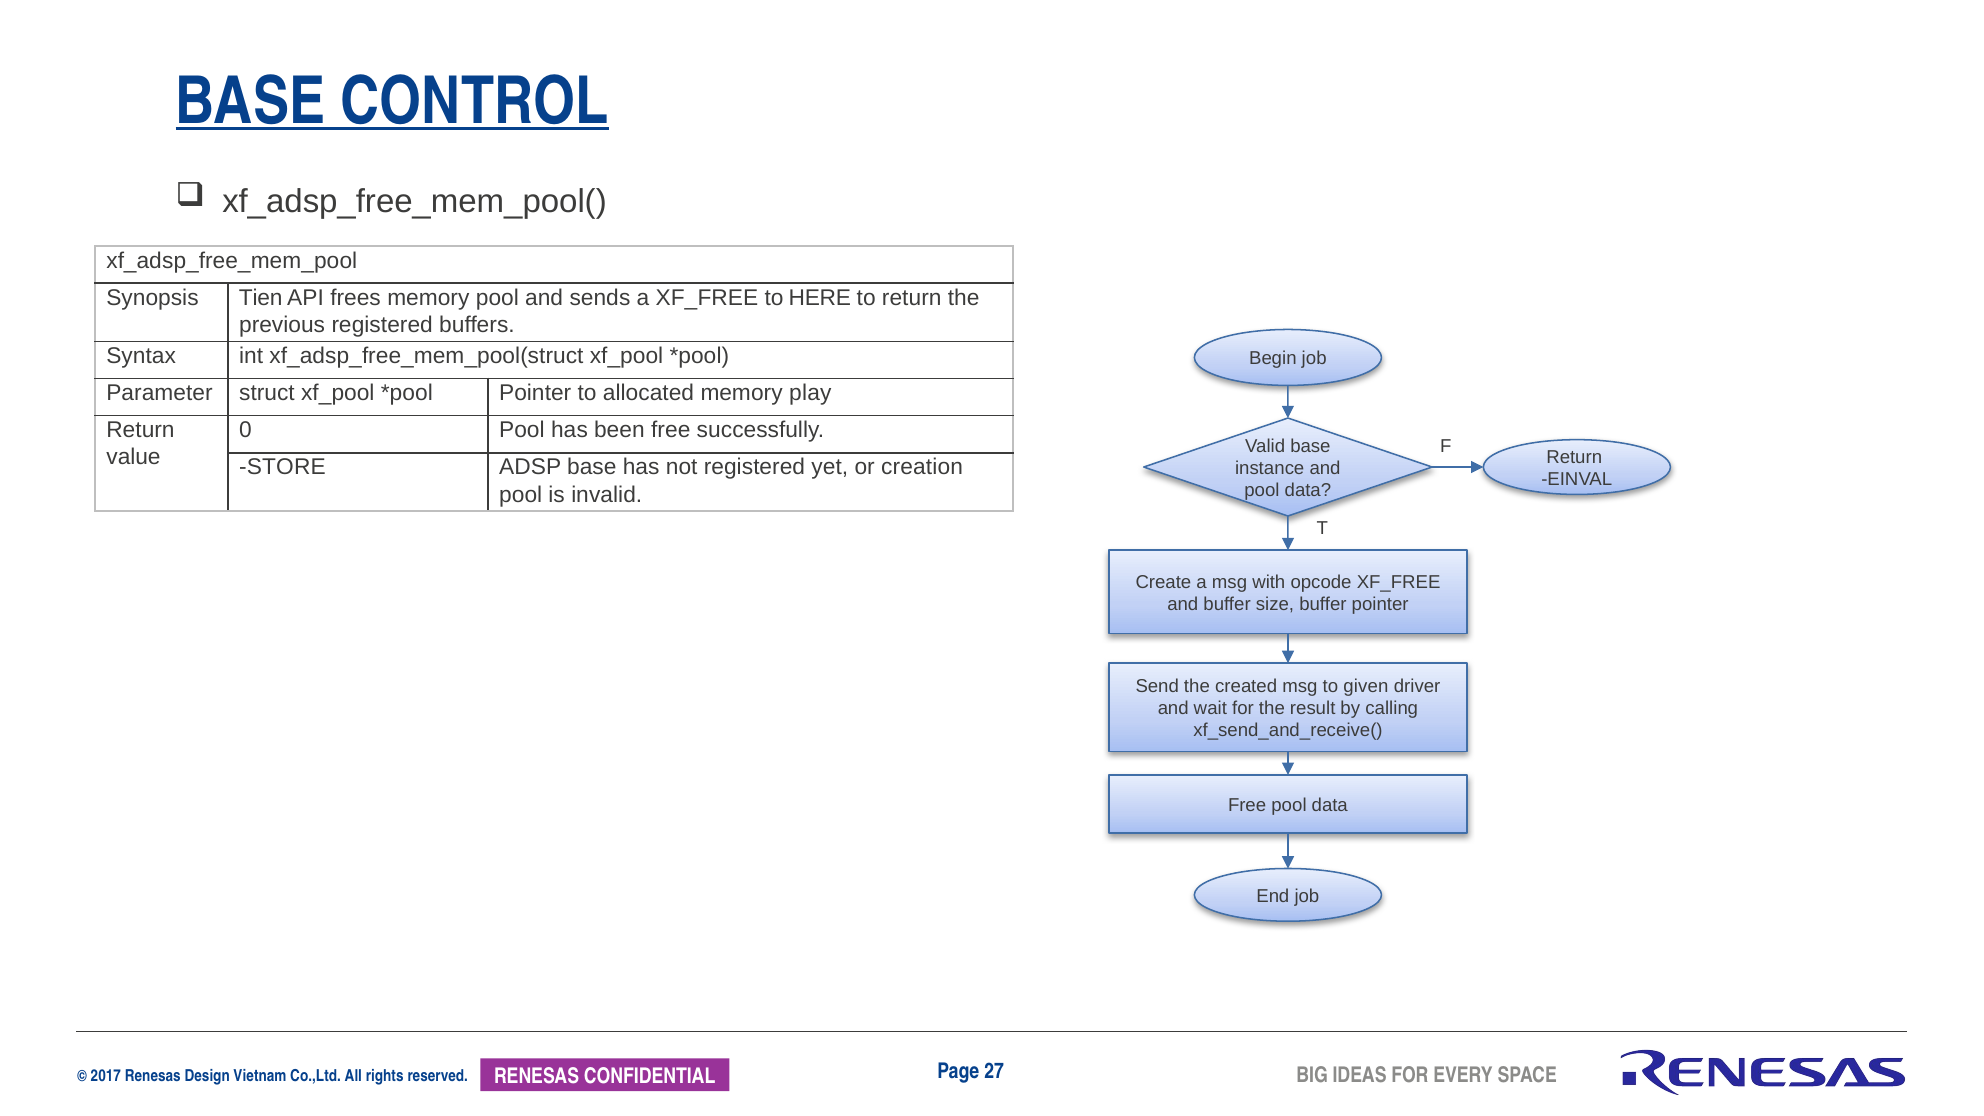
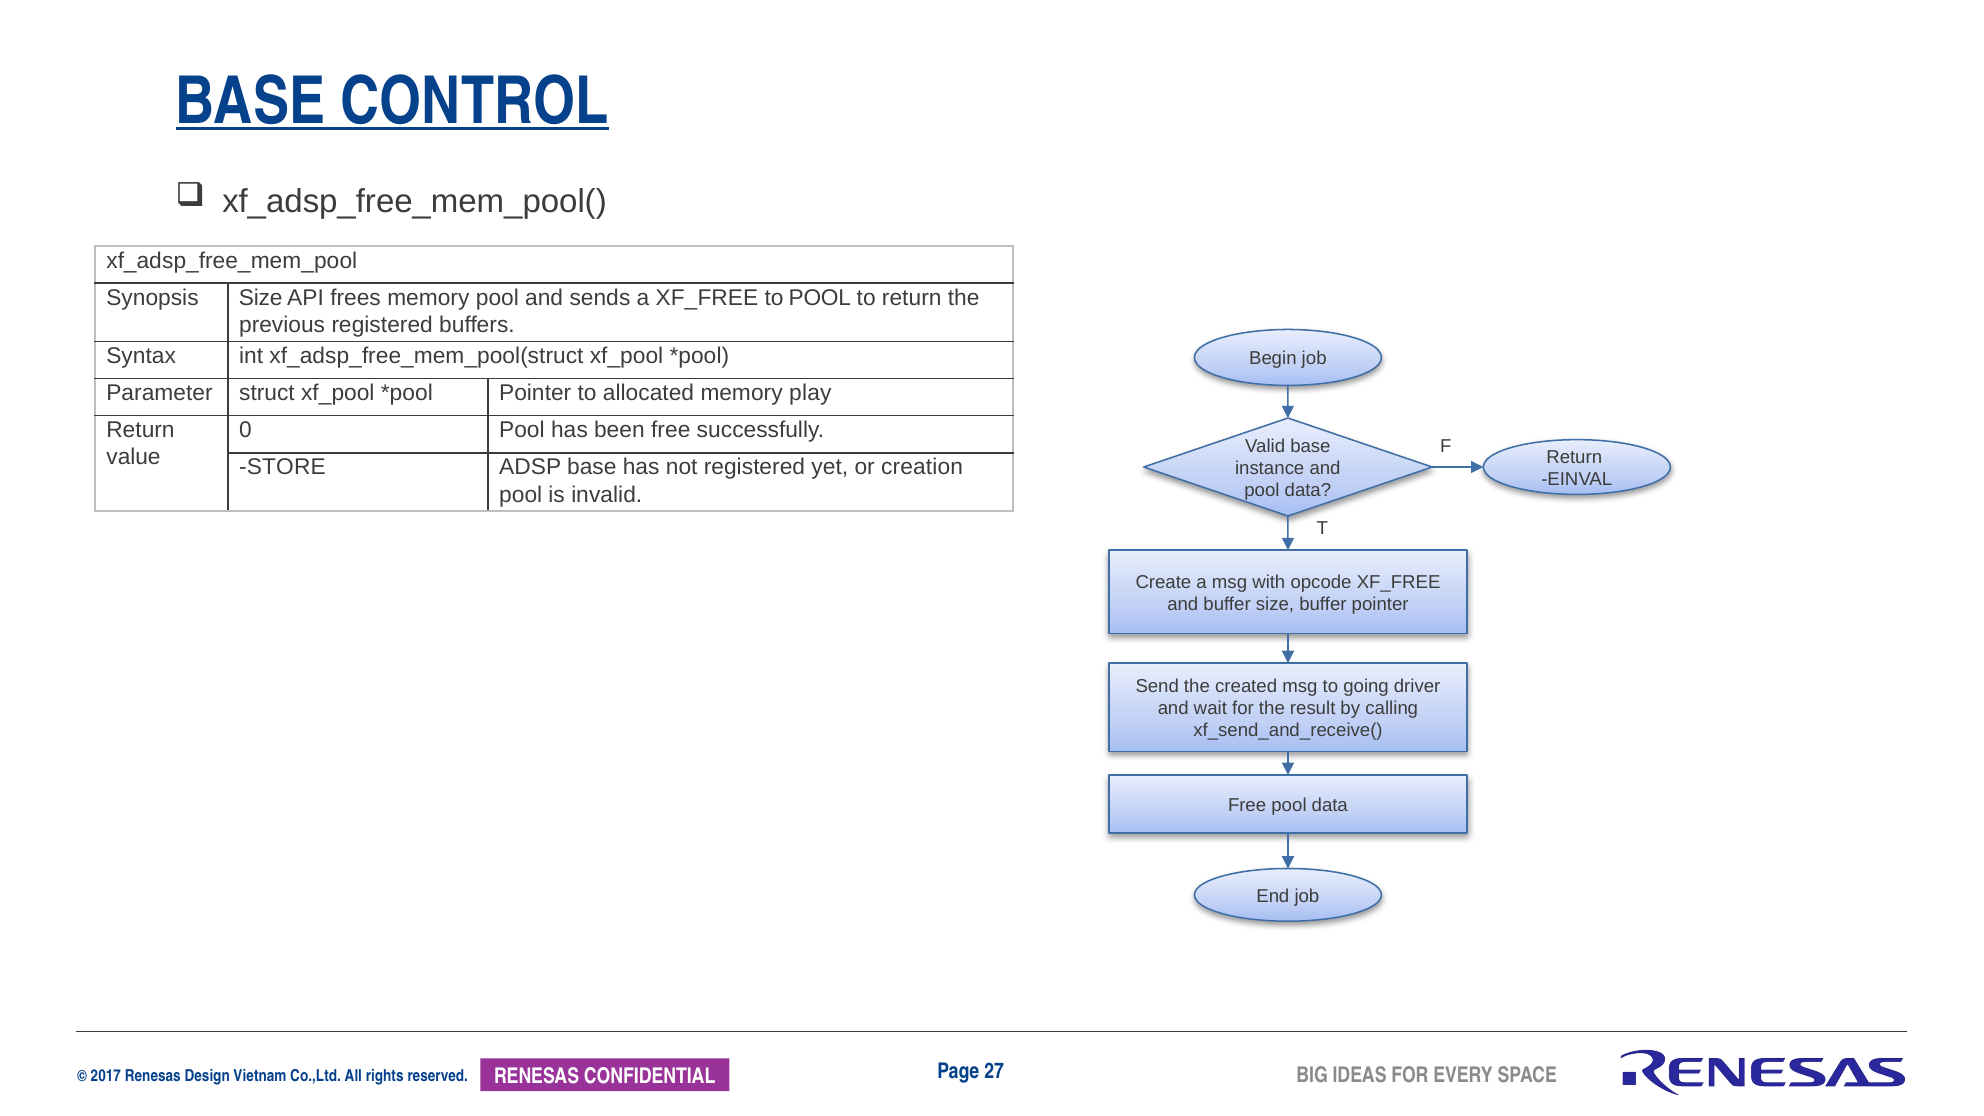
Synopsis Tien: Tien -> Size (261, 298)
to HERE: HERE -> POOL (820, 298)
given: given -> going (1366, 686)
